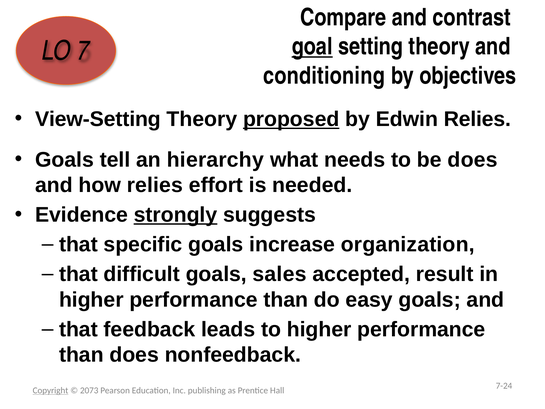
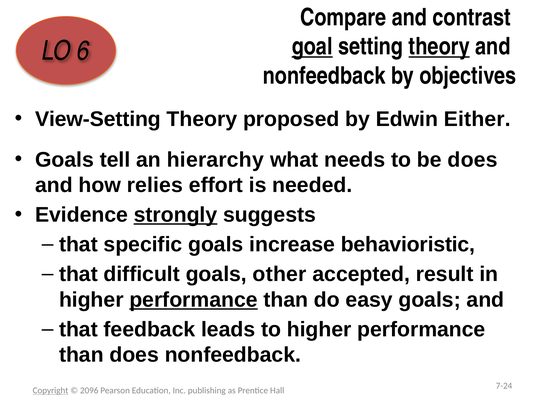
theory underline: none -> present (439, 47)
7: 7 -> 6 (83, 51)
conditioning: conditioning -> nonfeedback (324, 76)
proposed underline: present -> none (291, 119)
Edwin Relies: Relies -> Either (477, 119)
organization: organization -> behavioristic (408, 244)
sales: sales -> other (280, 274)
performance underline: none -> present (193, 300)
2073: 2073 -> 2096 (89, 390)
